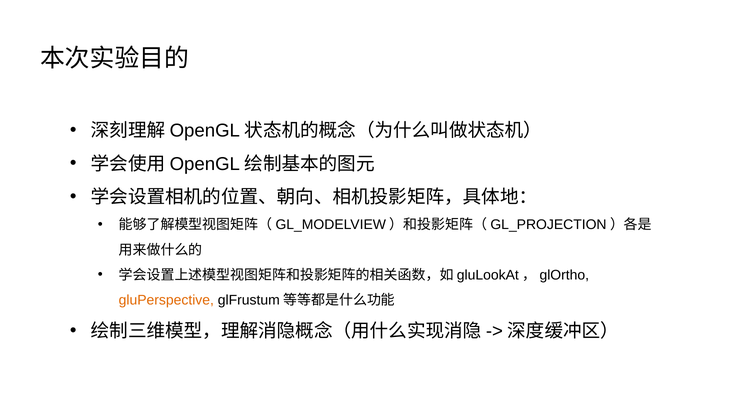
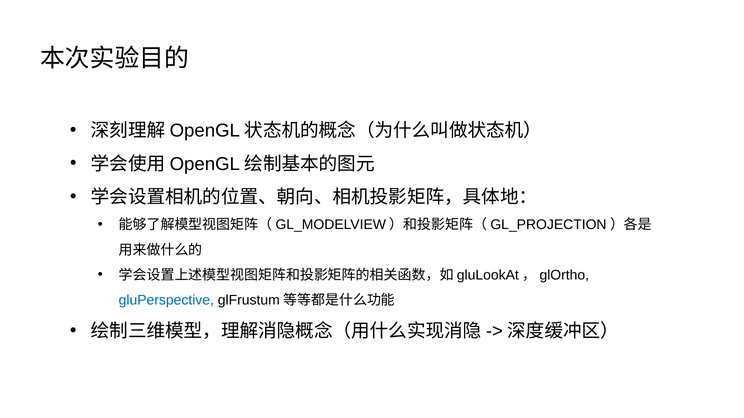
gluPerspective colour: orange -> blue (166, 300)
